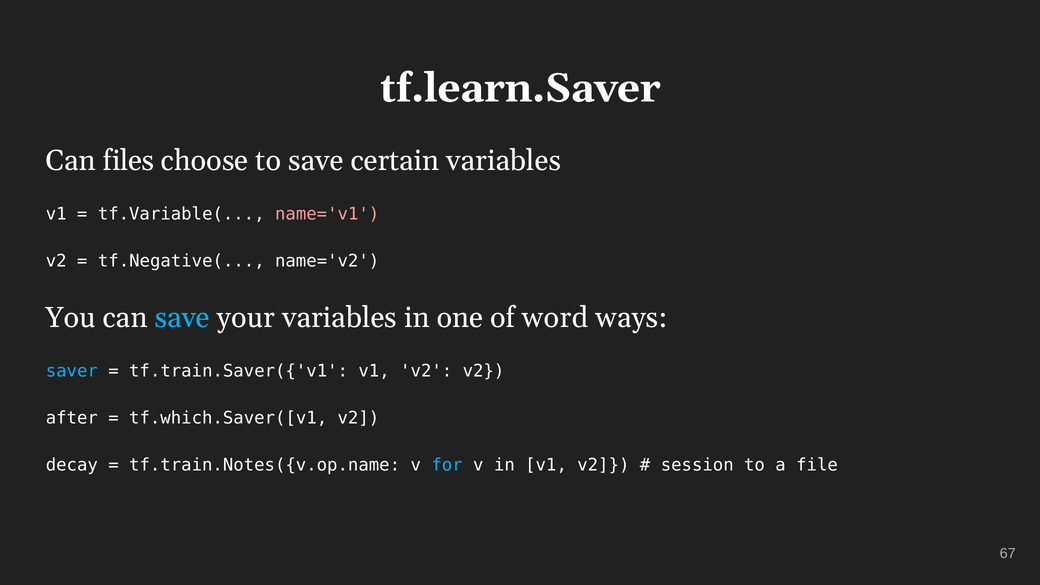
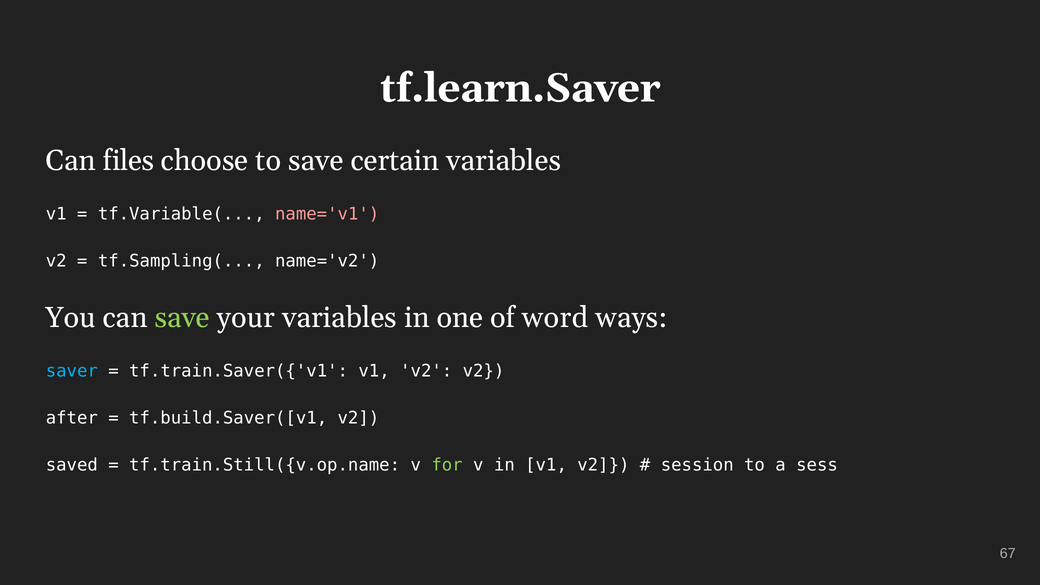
tf.Negative(: tf.Negative( -> tf.Sampling( (181, 261)
save colour: light blue -> light green (182, 318)
tf.which.Saver([v1: tf.which.Saver([v1 -> tf.build.Saver([v1 (228, 418)
decay: decay -> saved (72, 465)
tf.train.Notes({v.op.name: tf.train.Notes({v.op.name -> tf.train.Still({v.op.name (265, 465)
for colour: light blue -> light green (447, 465)
file: file -> sess (817, 465)
